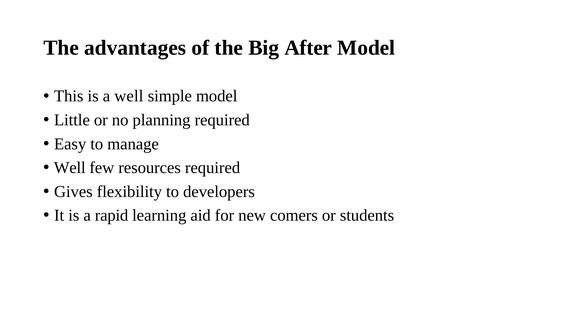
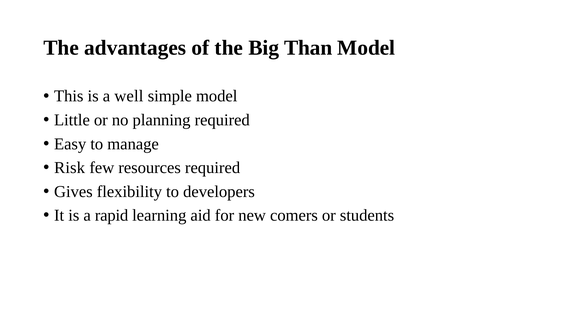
After: After -> Than (308, 48)
Well: Well -> Risk (70, 168)
